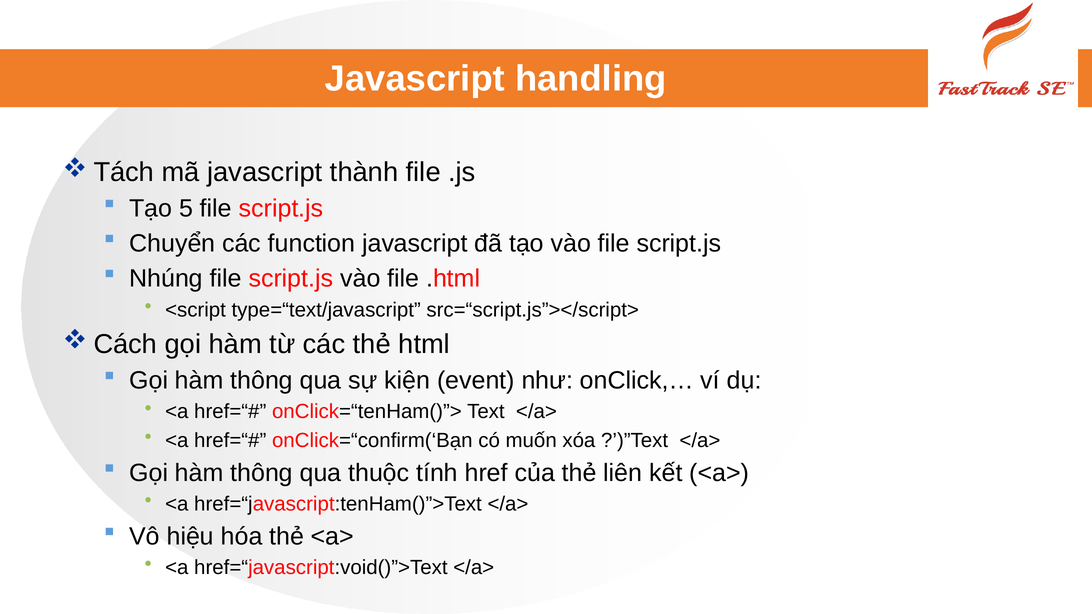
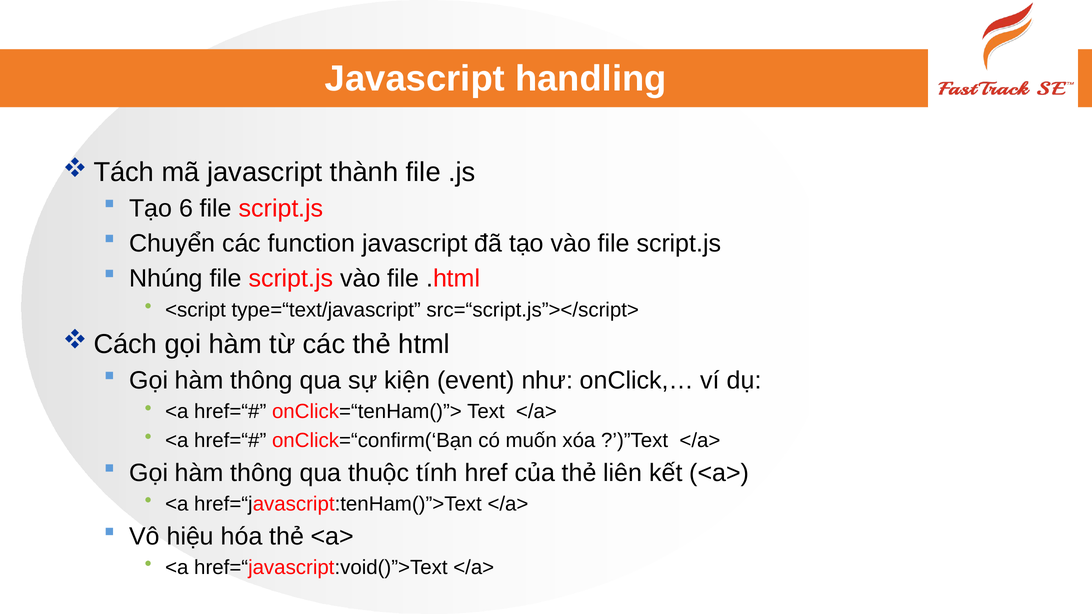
5: 5 -> 6 (186, 209)
